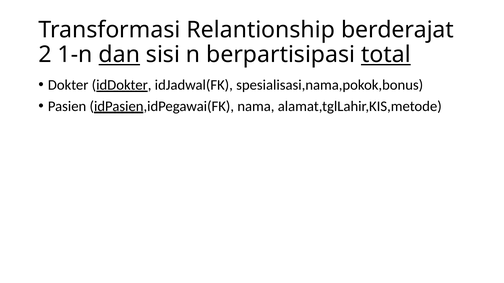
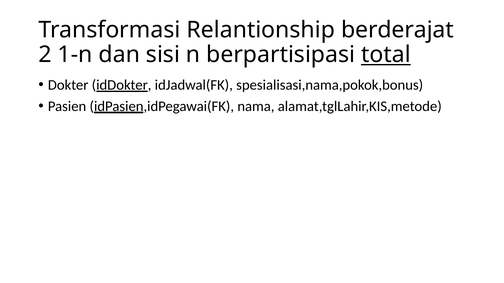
dan underline: present -> none (119, 55)
